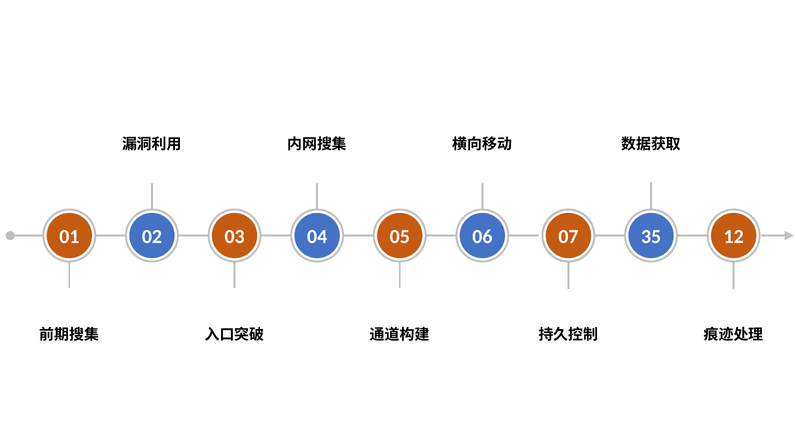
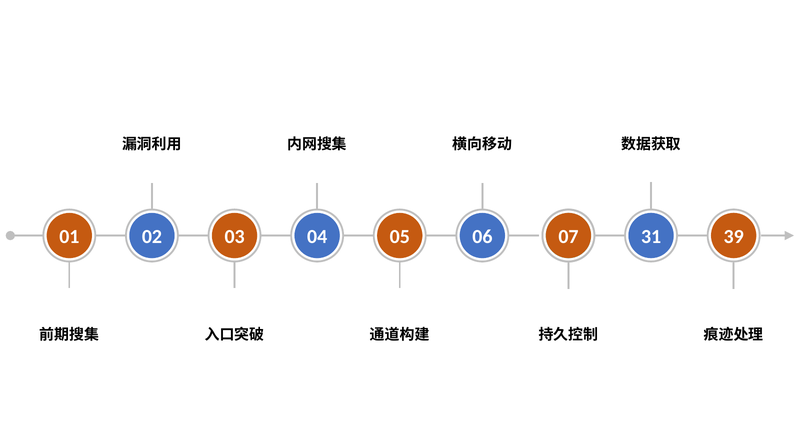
12: 12 -> 39 (734, 237)
35: 35 -> 31 (651, 237)
